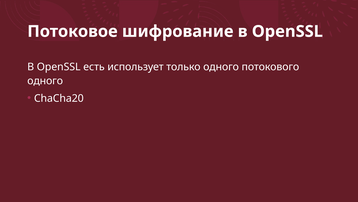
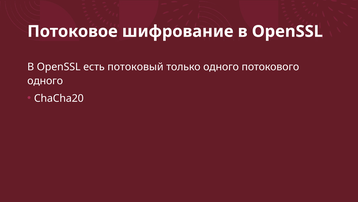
использует: использует -> потоковый (135, 67)
